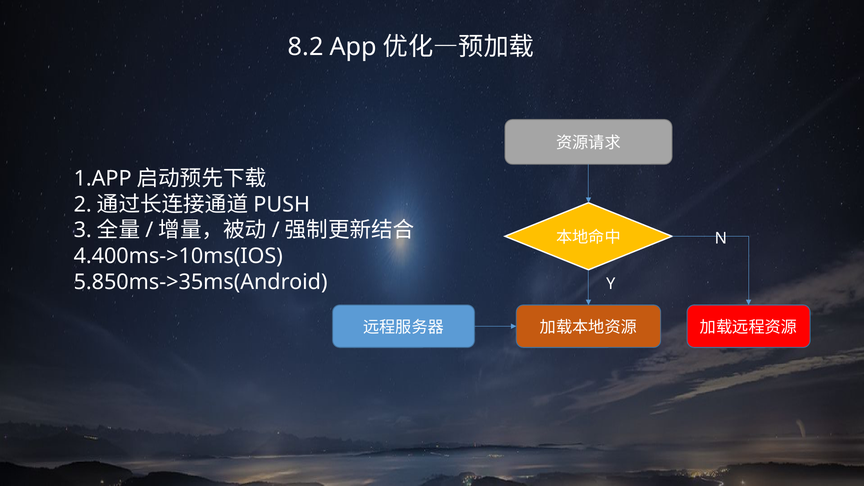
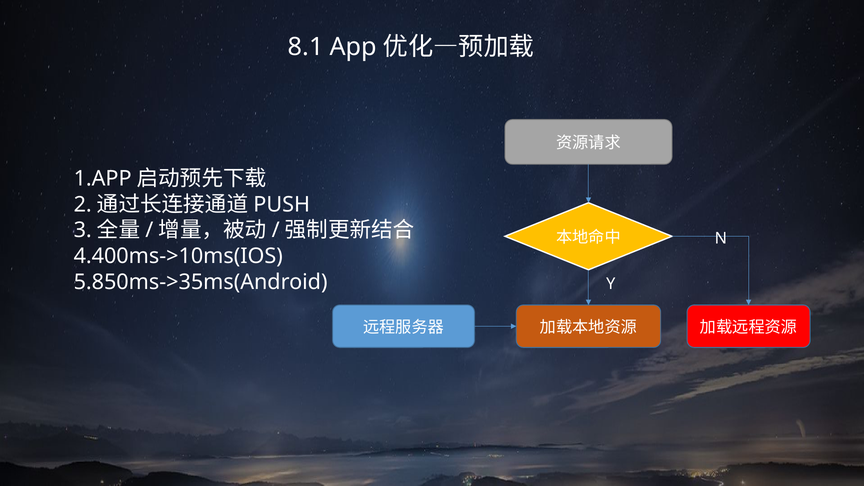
8.2: 8.2 -> 8.1 (306, 47)
